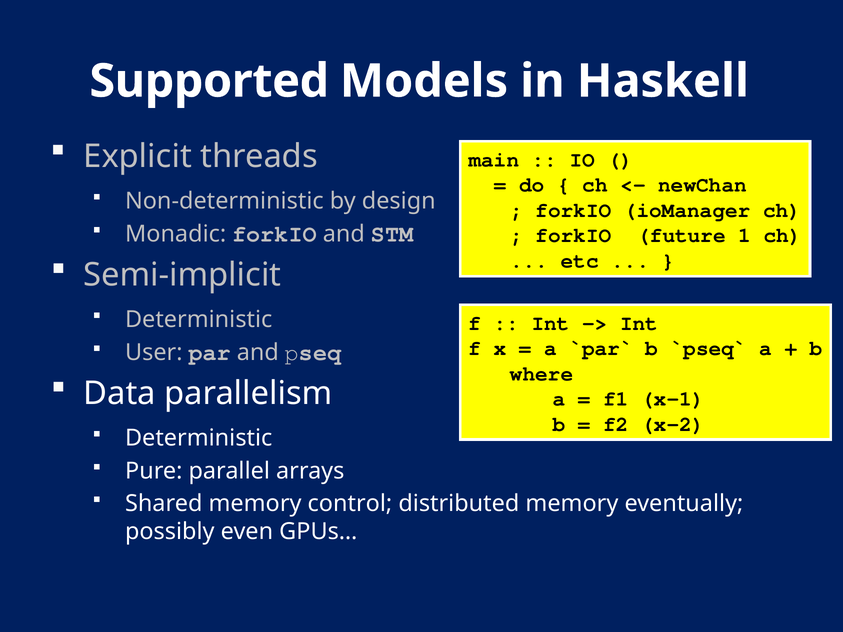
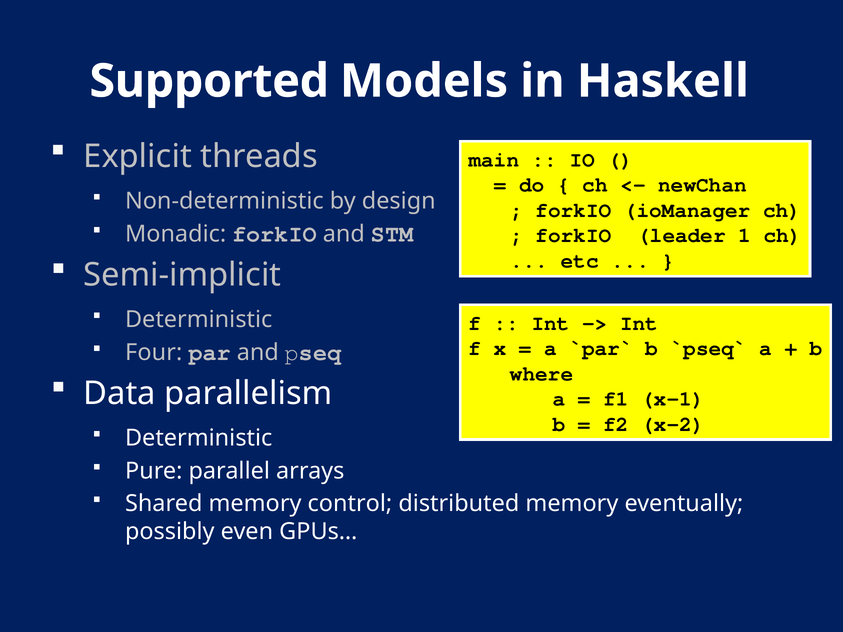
future: future -> leader (681, 236)
User: User -> Four (154, 352)
